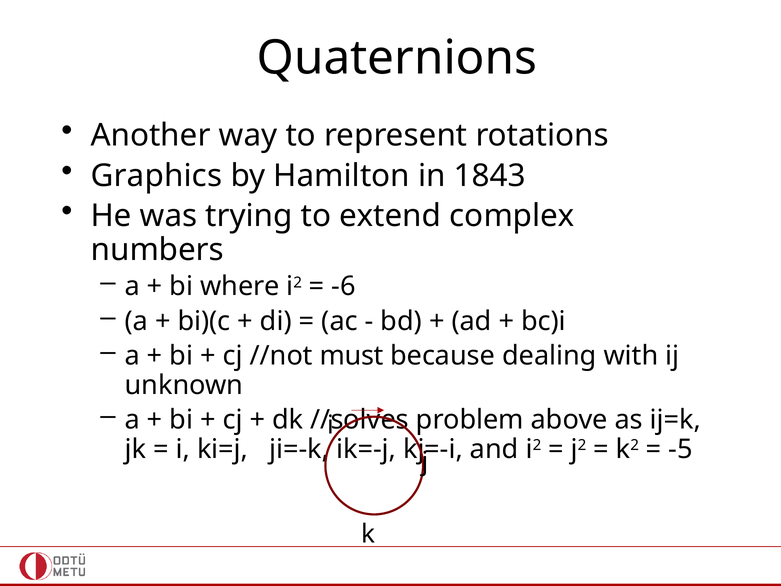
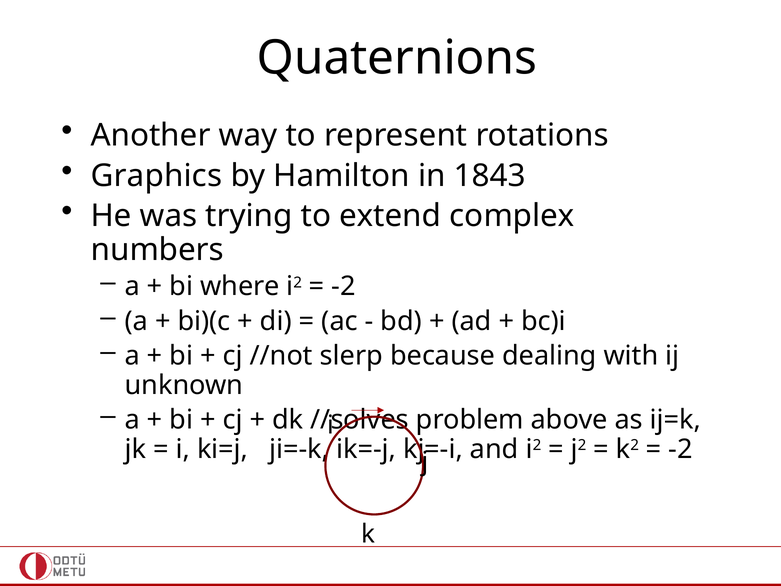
-6: -6 -> -2 (344, 286)
must: must -> slerp (351, 356)
-5: -5 -> -2 (681, 449)
